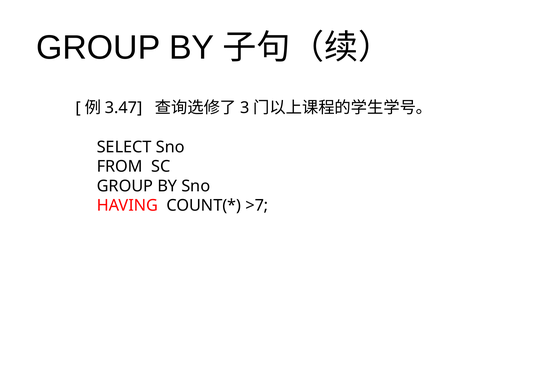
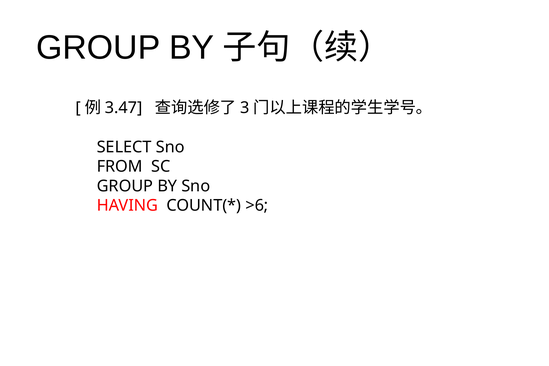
>7: >7 -> >6 (257, 206)
